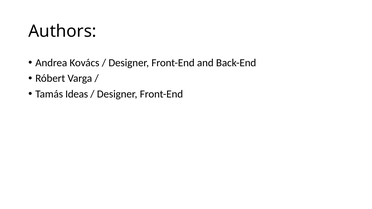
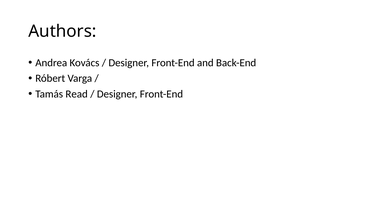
Ideas: Ideas -> Read (77, 94)
